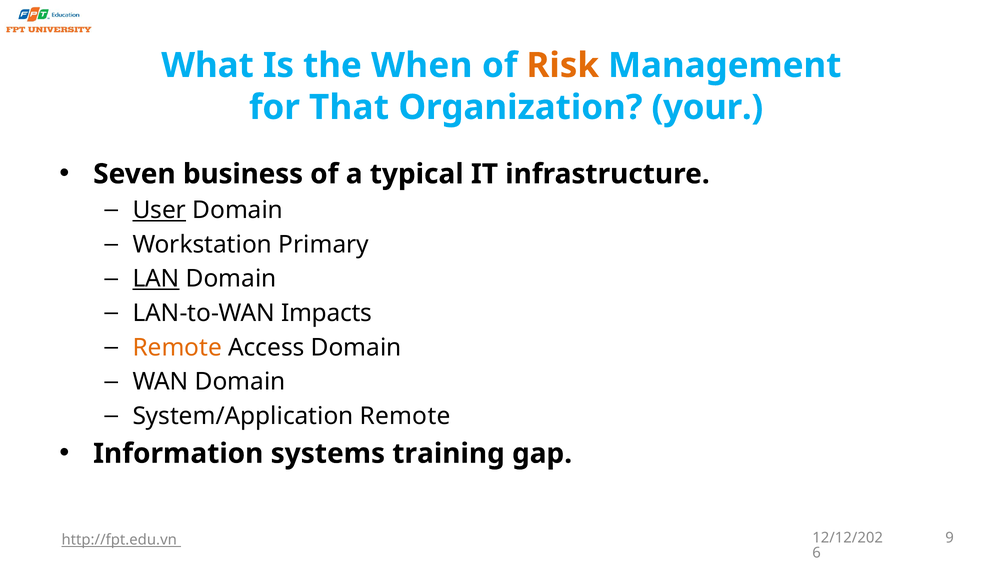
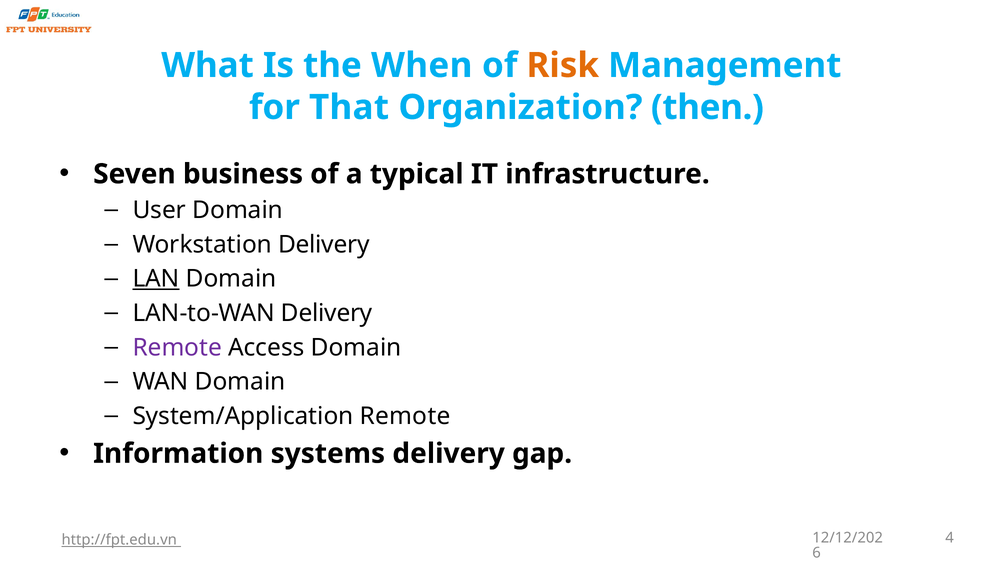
your: your -> then (707, 107)
User underline: present -> none (159, 210)
Workstation Primary: Primary -> Delivery (324, 245)
LAN-to-WAN Impacts: Impacts -> Delivery (327, 313)
Remote colour: orange -> purple (177, 348)
systems training: training -> delivery (449, 454)
9: 9 -> 4 (950, 538)
